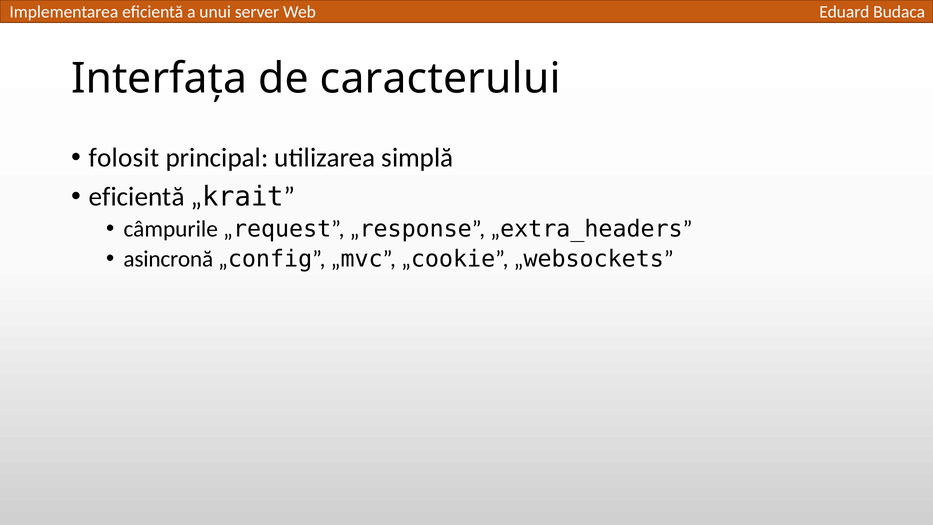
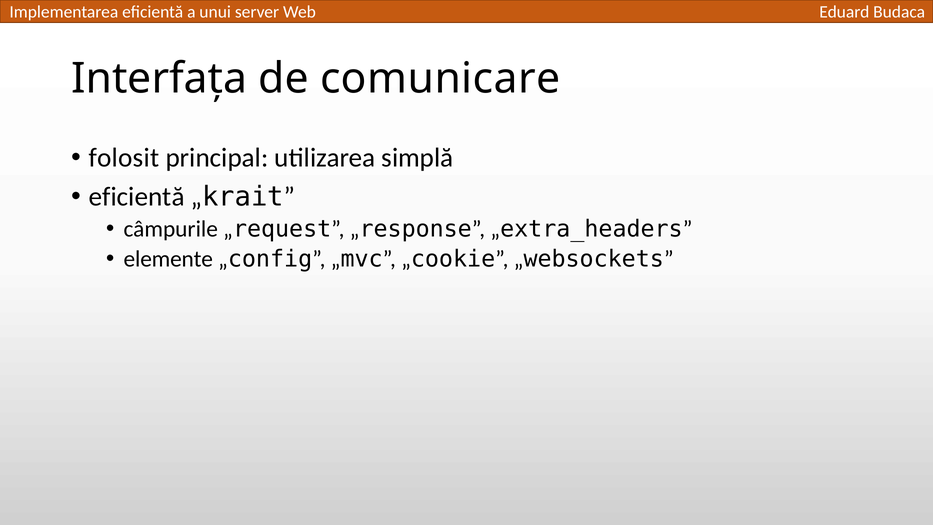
caracterului: caracterului -> comunicare (440, 78)
asincronă: asincronă -> elemente (168, 259)
